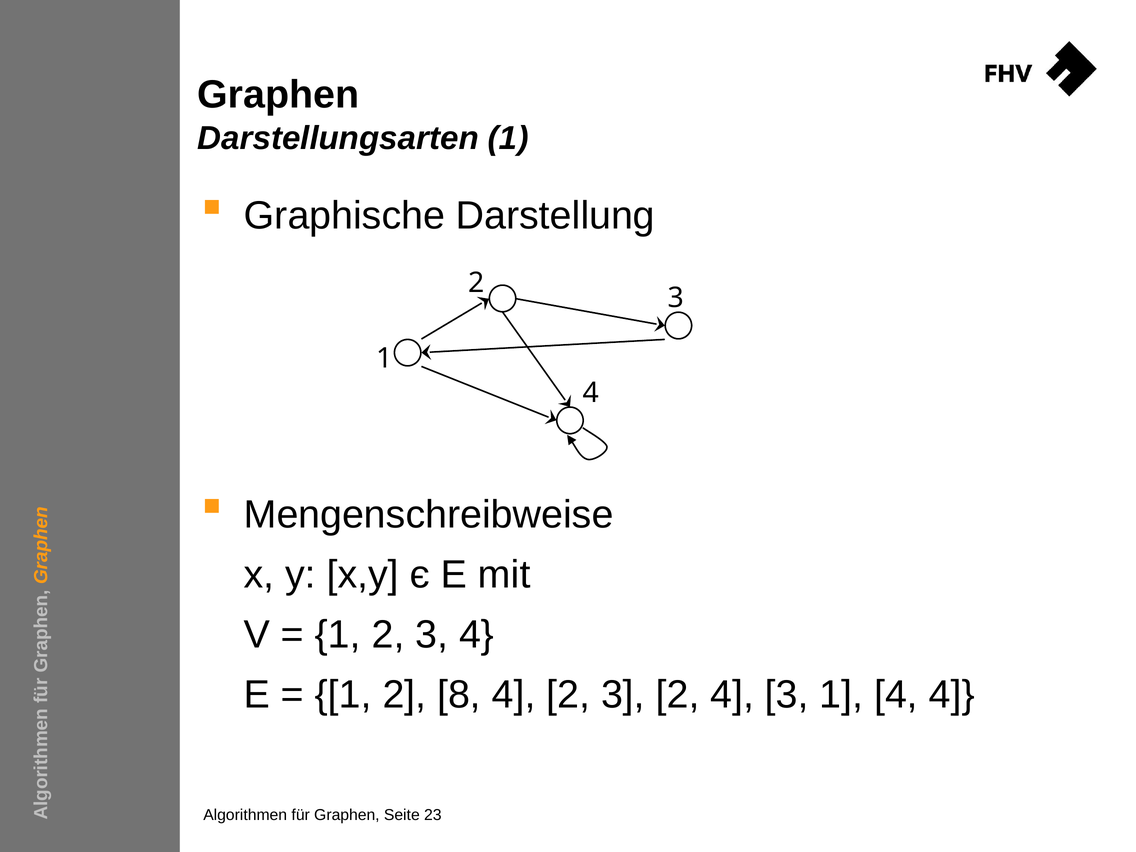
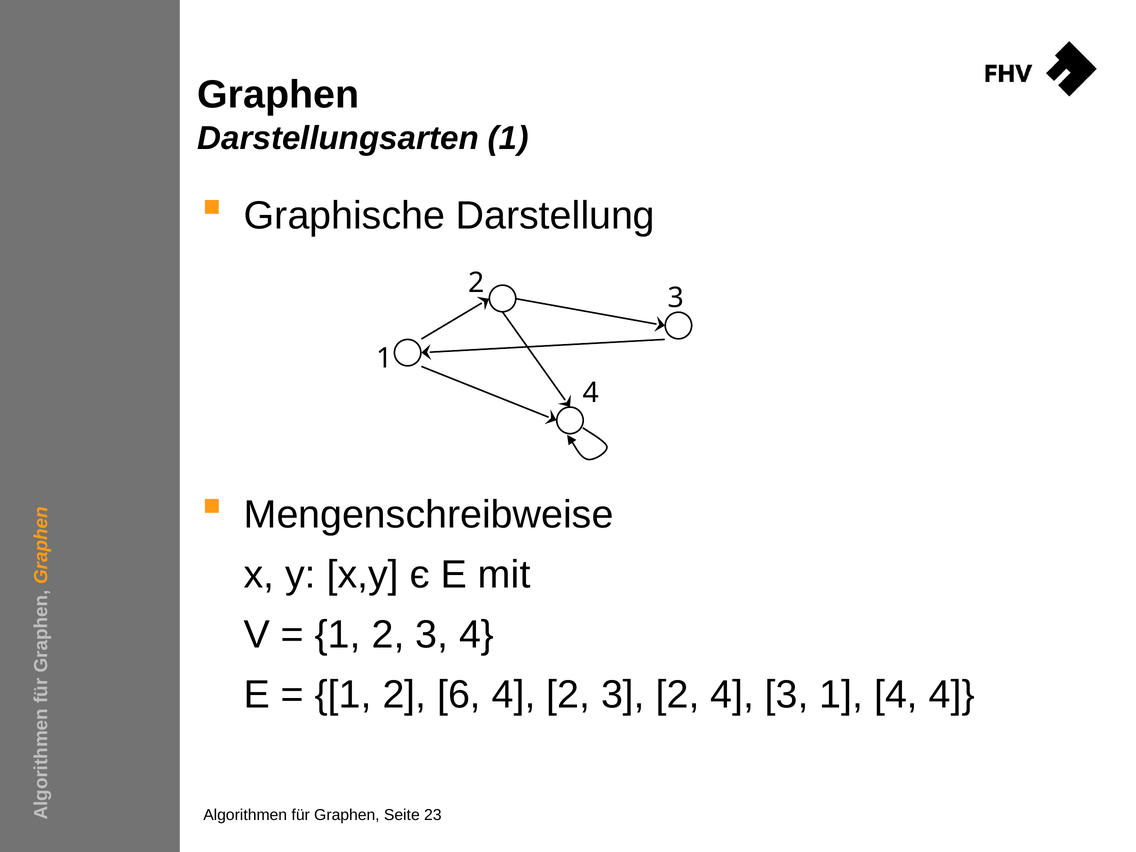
8: 8 -> 6 (459, 695)
